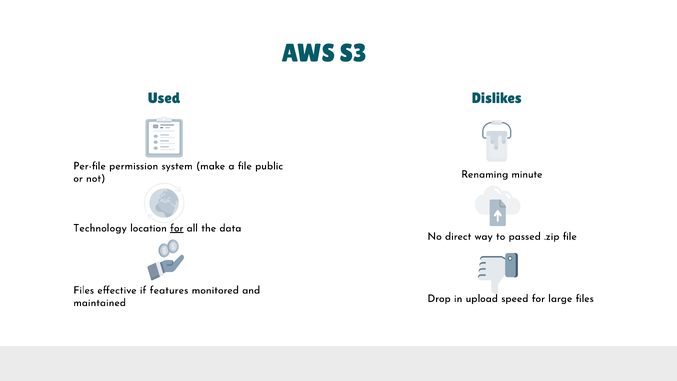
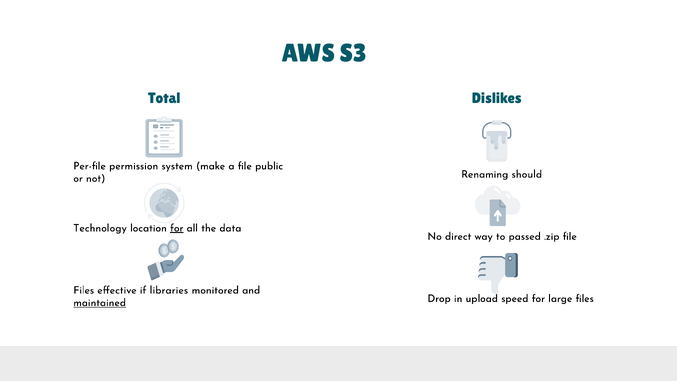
Used: Used -> Total (164, 98)
minute: minute -> should (527, 174)
features: features -> libraries (169, 290)
maintained underline: none -> present (100, 302)
